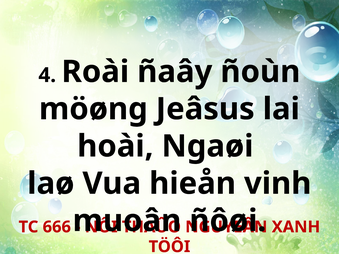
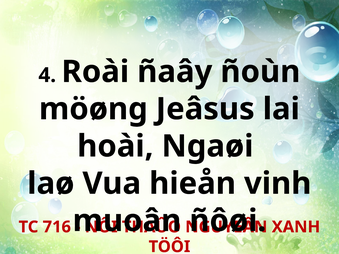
666: 666 -> 716 (57, 227)
